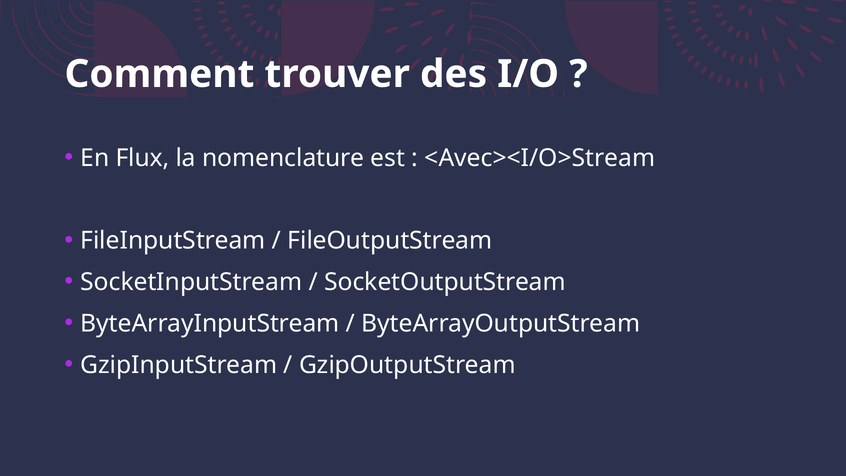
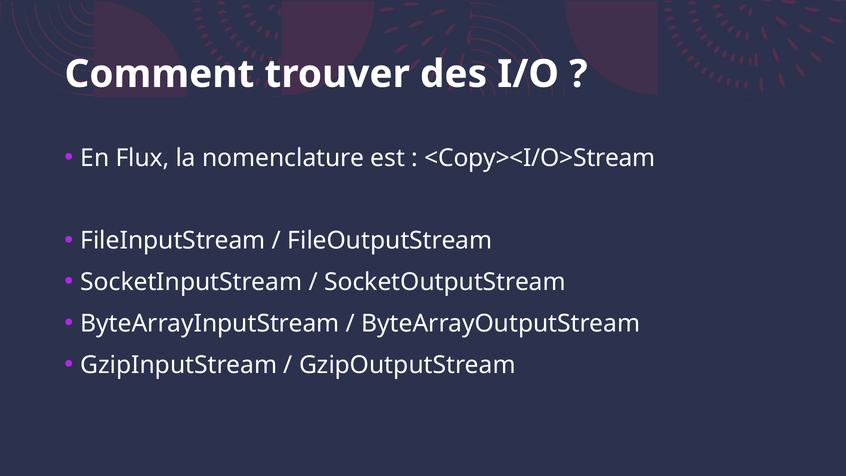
<Avec><I/O>Stream: <Avec><I/O>Stream -> <Copy><I/O>Stream (540, 158)
